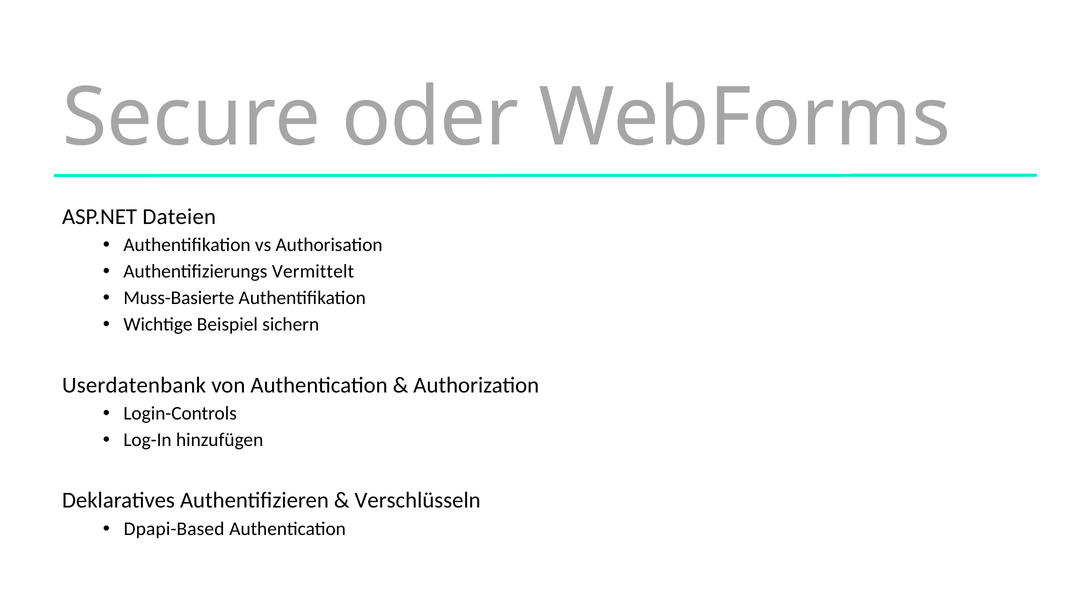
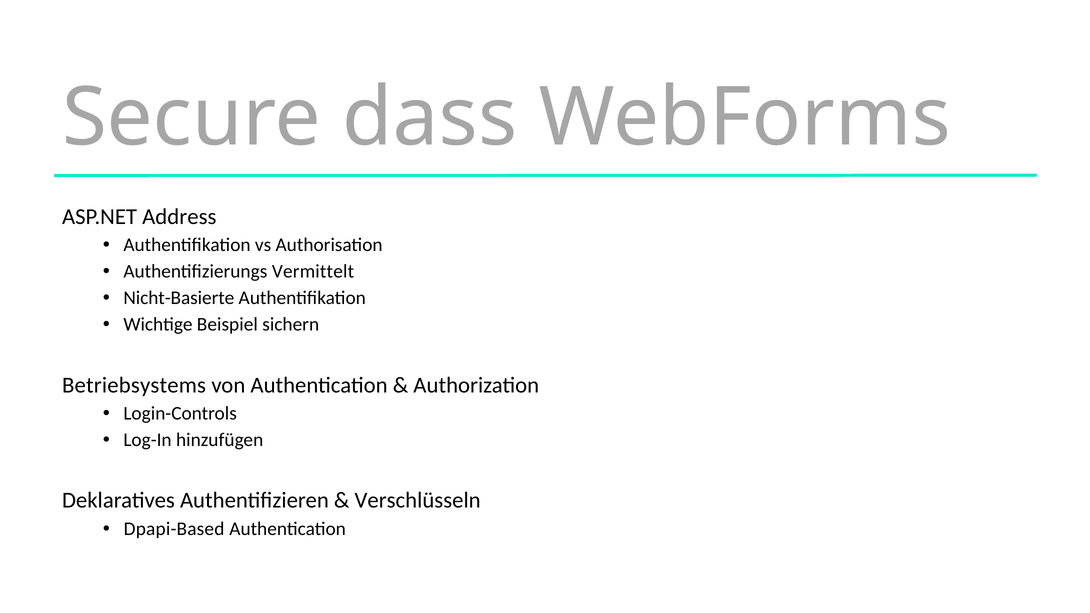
oder: oder -> dass (430, 118)
Dateien: Dateien -> Address (179, 217)
Muss-Basierte: Muss-Basierte -> Nicht-Basierte (179, 298)
Userdatenbank: Userdatenbank -> Betriebsystems (134, 385)
